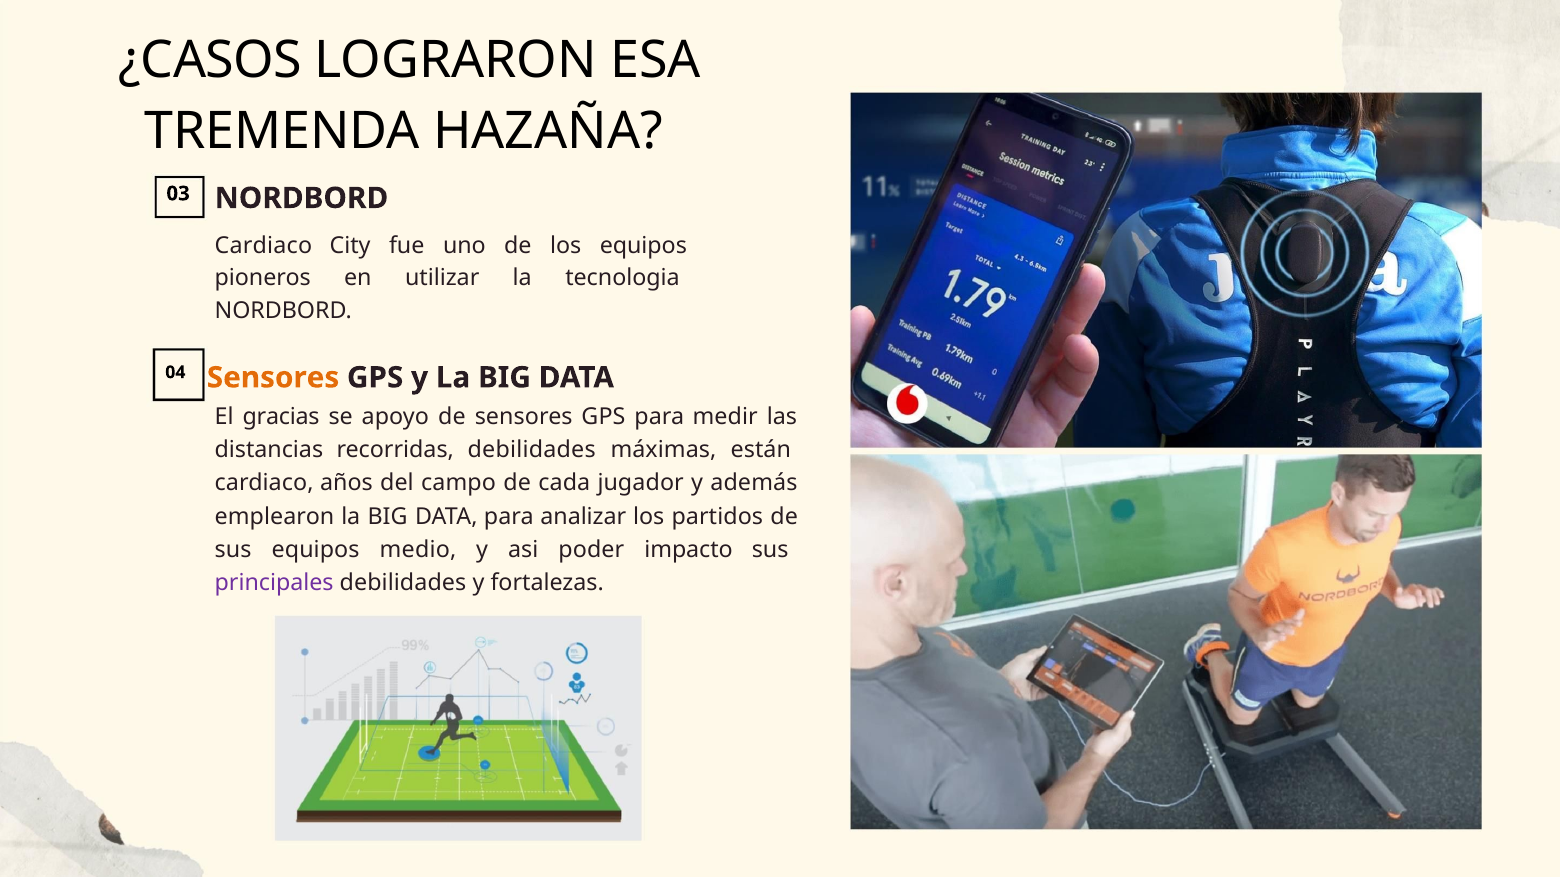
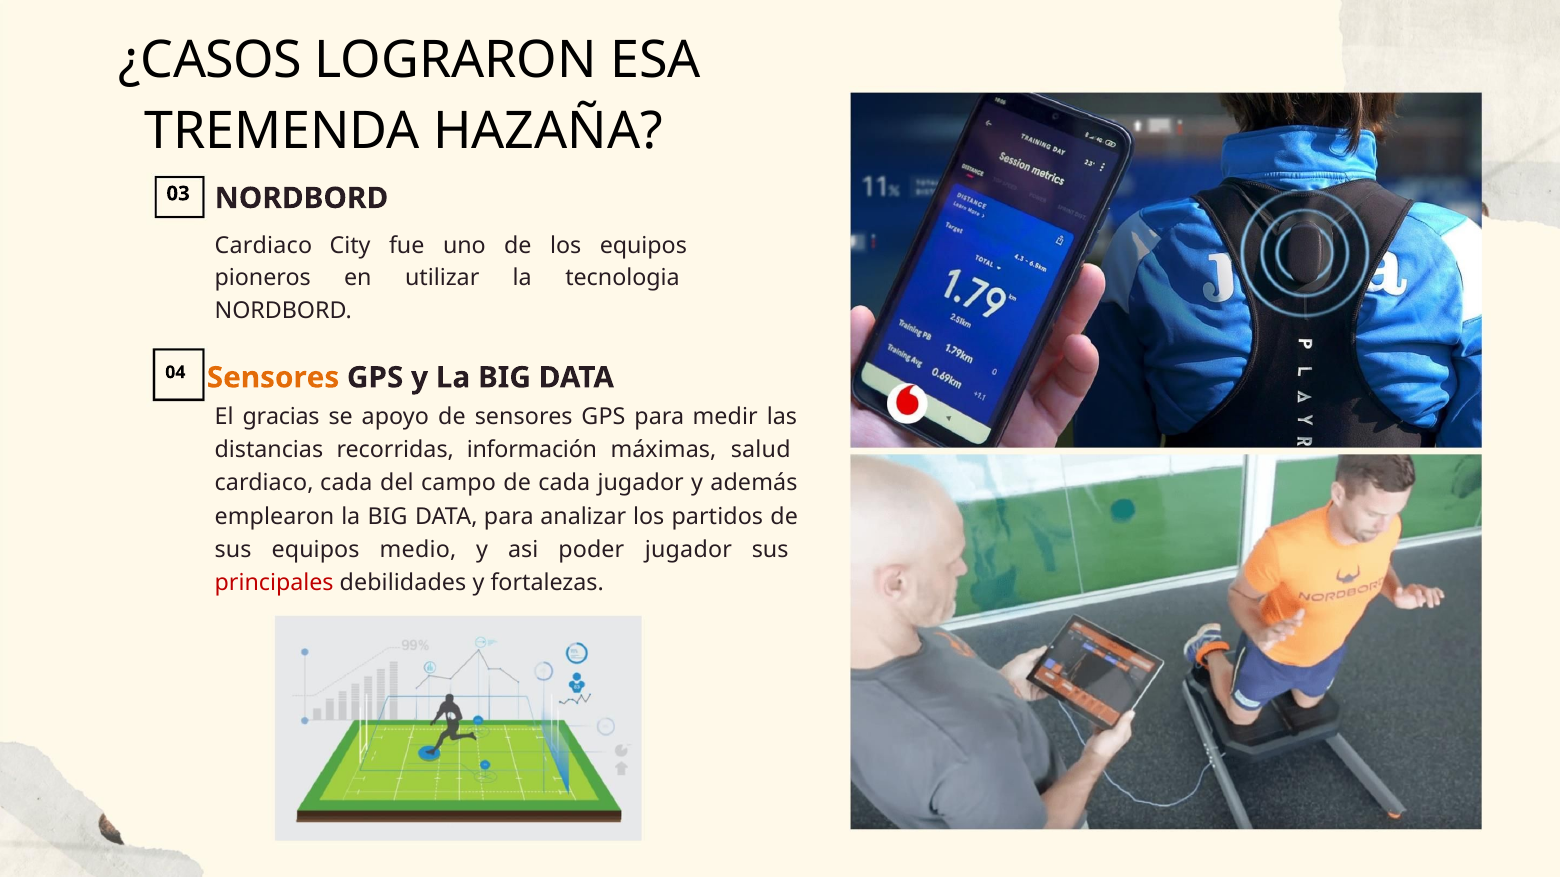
recorridas debilidades: debilidades -> información (532, 450)
están: están -> salud (761, 450)
cardiaco años: años -> cada (346, 483)
poder impacto: impacto -> jugador (688, 550)
principales colour: purple -> red (274, 583)
